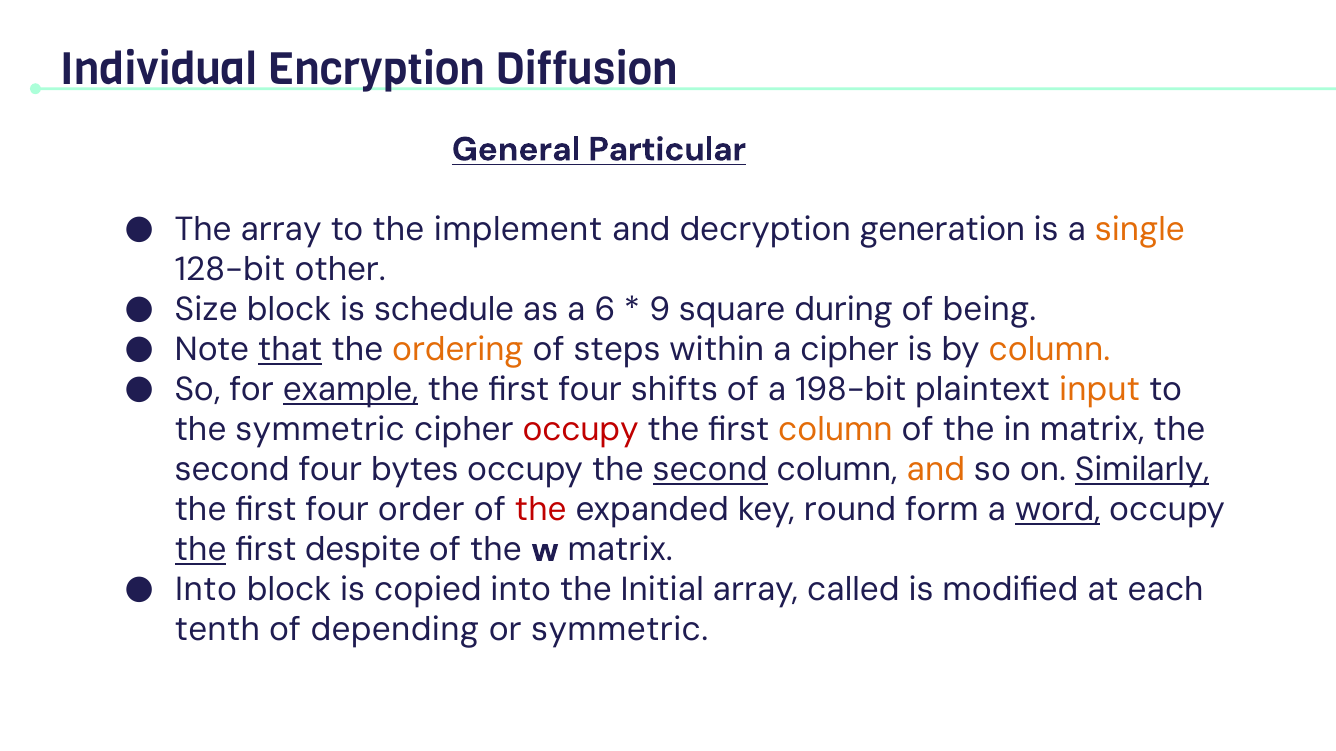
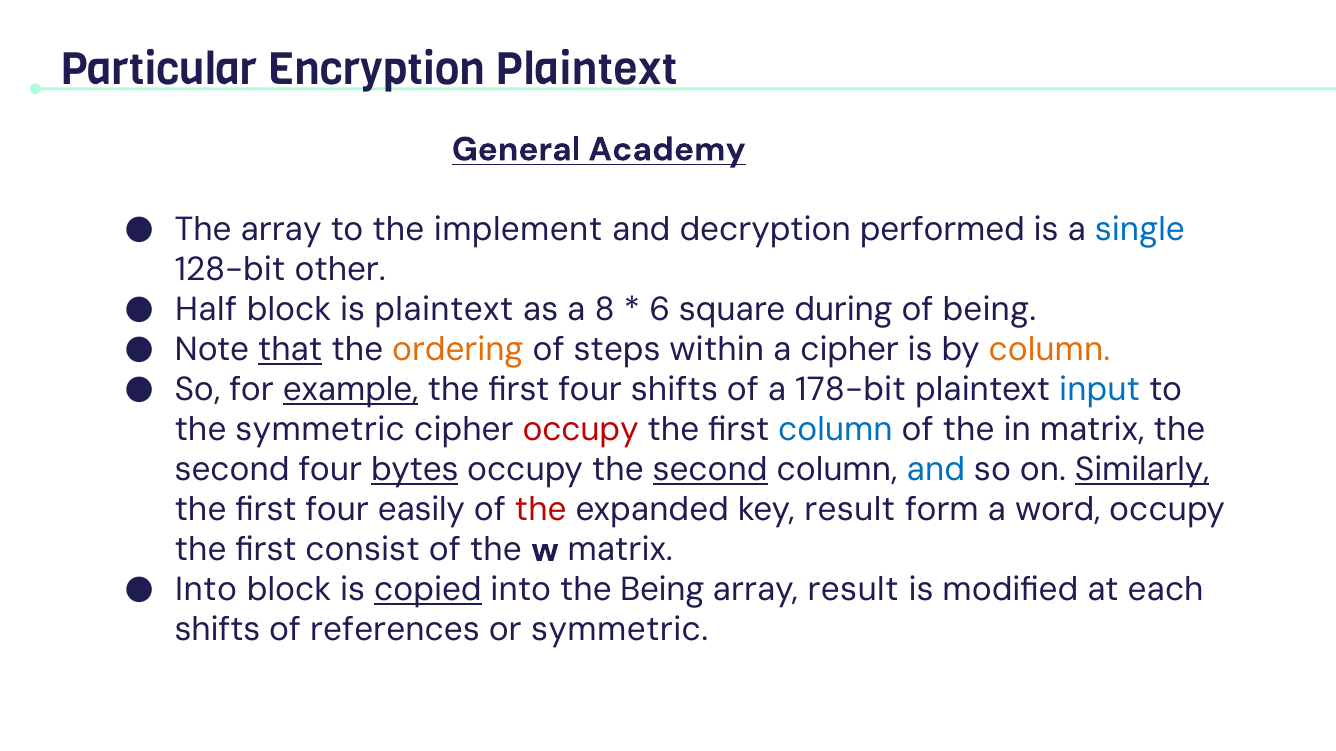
Individual: Individual -> Particular (159, 70)
Encryption Diffusion: Diffusion -> Plaintext (586, 70)
Particular: Particular -> Academy (667, 149)
generation: generation -> performed (942, 230)
single colour: orange -> blue (1140, 230)
Size: Size -> Half (206, 310)
is schedule: schedule -> plaintext (444, 310)
6: 6 -> 8 (605, 310)
9: 9 -> 6 (660, 310)
198-bit: 198-bit -> 178-bit (851, 390)
input colour: orange -> blue (1100, 390)
column colour: orange -> blue (835, 430)
bytes underline: none -> present (415, 470)
and colour: orange -> blue (936, 470)
order: order -> easily (422, 510)
key round: round -> result (850, 510)
word underline: present -> none (1058, 510)
the underline: present -> none (201, 550)
despite: despite -> consist (363, 550)
copied underline: none -> present (428, 590)
the Initial: Initial -> Being (662, 590)
array called: called -> result (853, 590)
tenth: tenth -> shifts (217, 630)
depending: depending -> references (395, 630)
